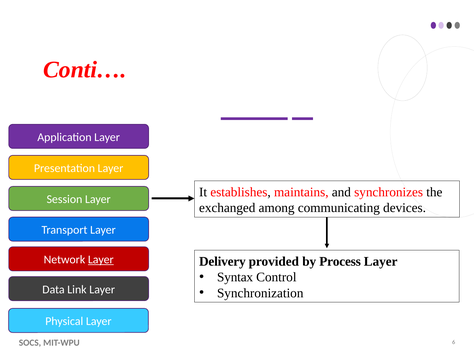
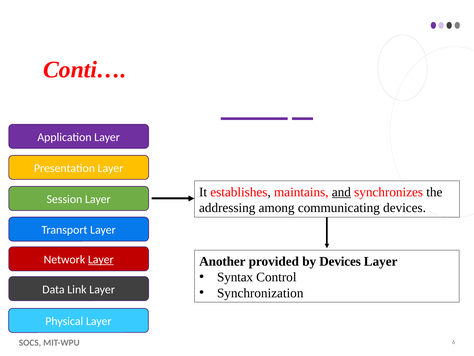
and underline: none -> present (341, 192)
exchanged: exchanged -> addressing (227, 208)
Delivery: Delivery -> Another (222, 261)
by Process: Process -> Devices (340, 261)
